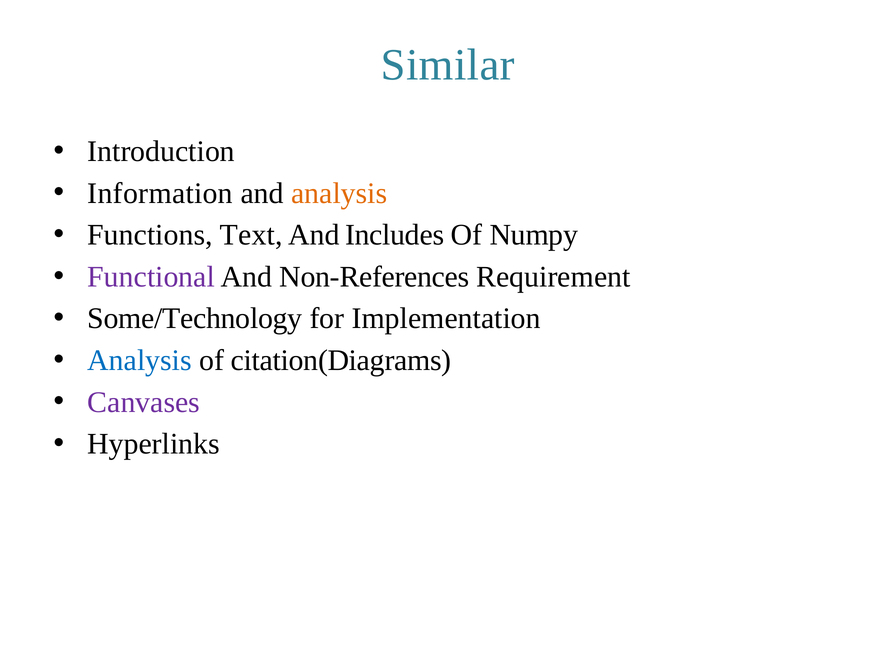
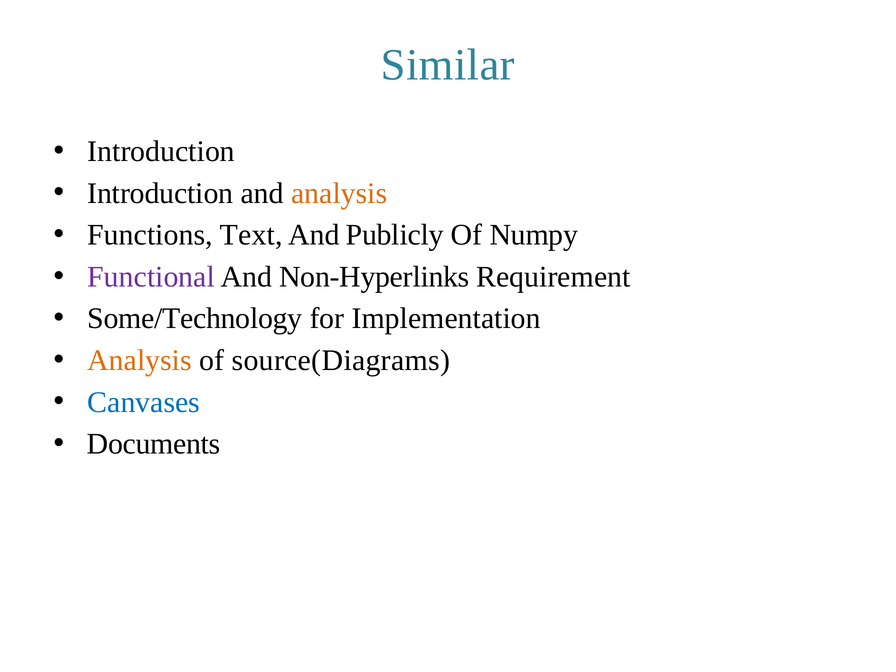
Information: Information -> Introduction (160, 193)
Includes: Includes -> Publicly (395, 235)
Non-References: Non-References -> Non-Hyperlinks (374, 277)
Analysis colour: blue -> orange (140, 360)
citation(Diagrams: citation(Diagrams -> source(Diagrams (341, 360)
Canvases colour: purple -> blue (144, 402)
Hyperlinks: Hyperlinks -> Documents (154, 444)
